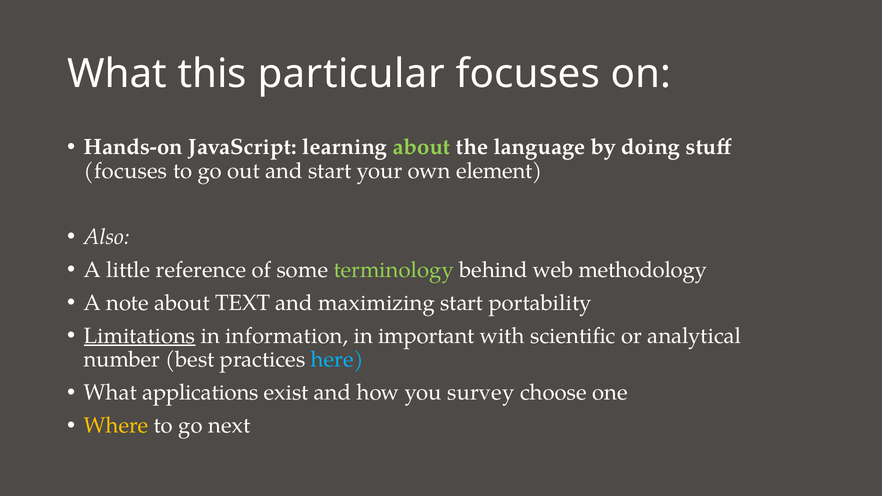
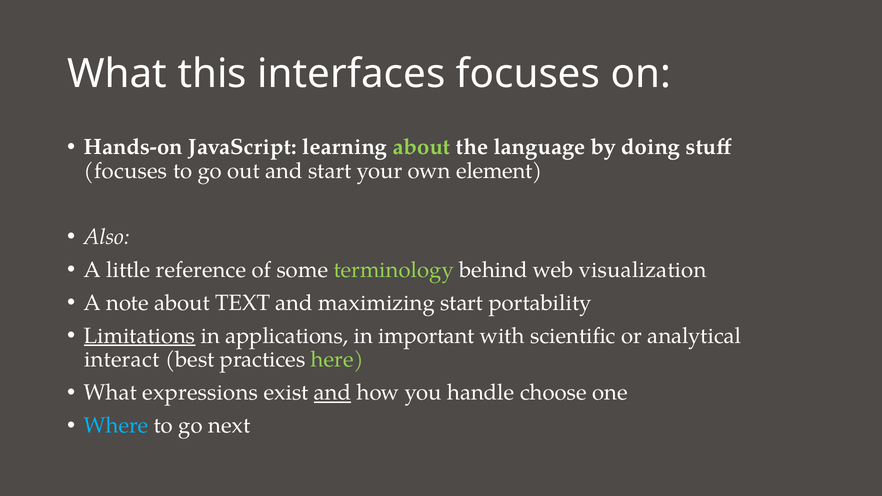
particular: particular -> interfaces (351, 74)
methodology: methodology -> visualization (643, 270)
information: information -> applications (287, 336)
number: number -> interact (122, 360)
here colour: light blue -> light green (337, 360)
applications: applications -> expressions (200, 393)
and underline: none -> present (332, 393)
survey: survey -> handle (481, 393)
Where colour: yellow -> light blue (116, 426)
